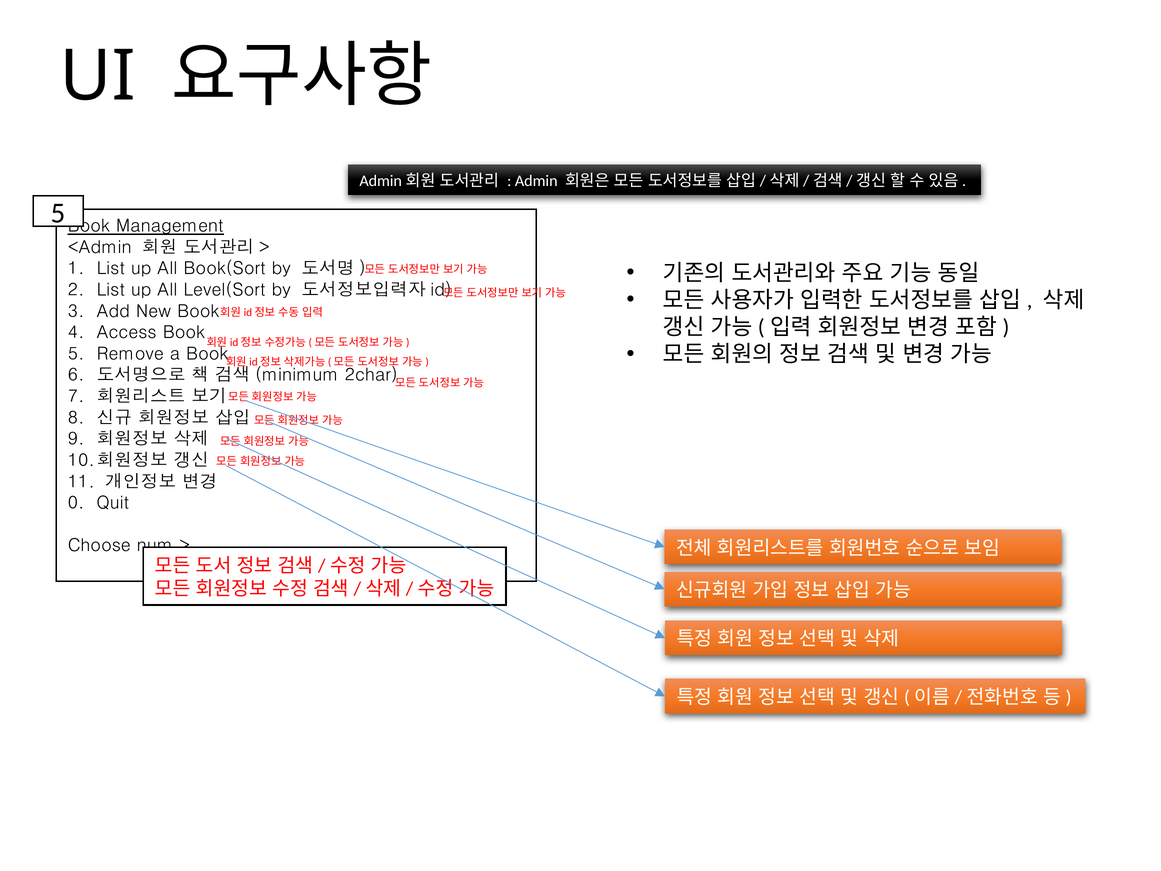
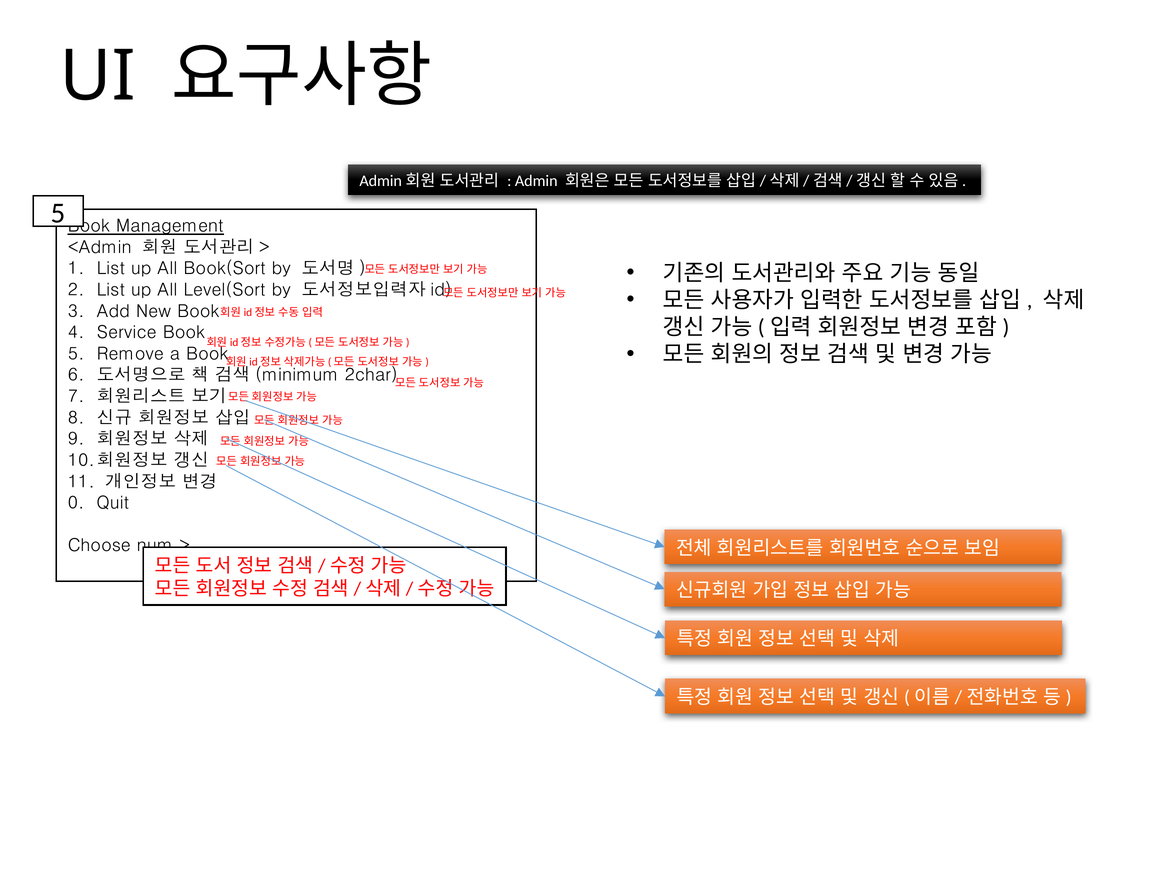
Access: Access -> Service (127, 332)
